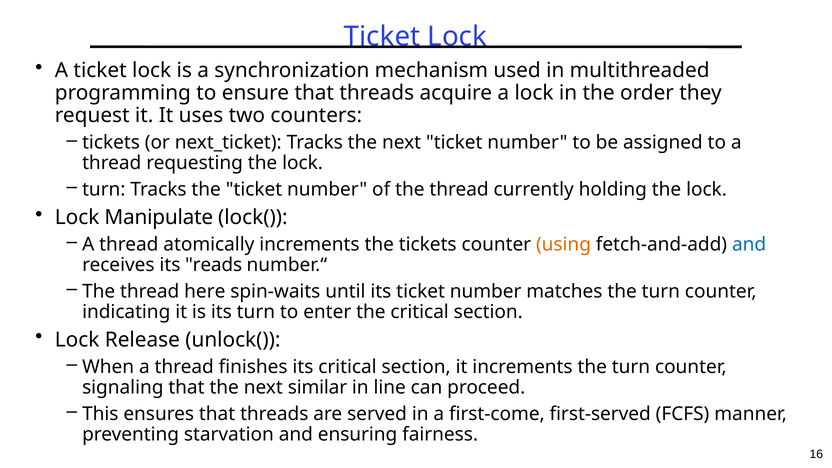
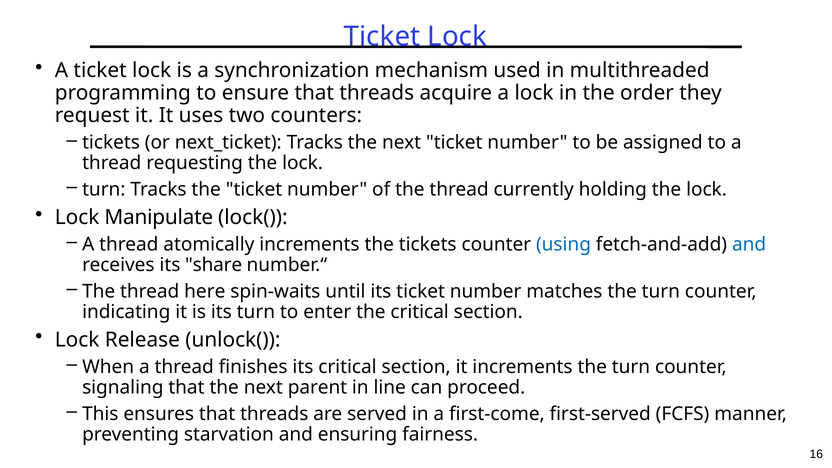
using colour: orange -> blue (563, 244)
reads: reads -> share (214, 265)
similar: similar -> parent (317, 388)
